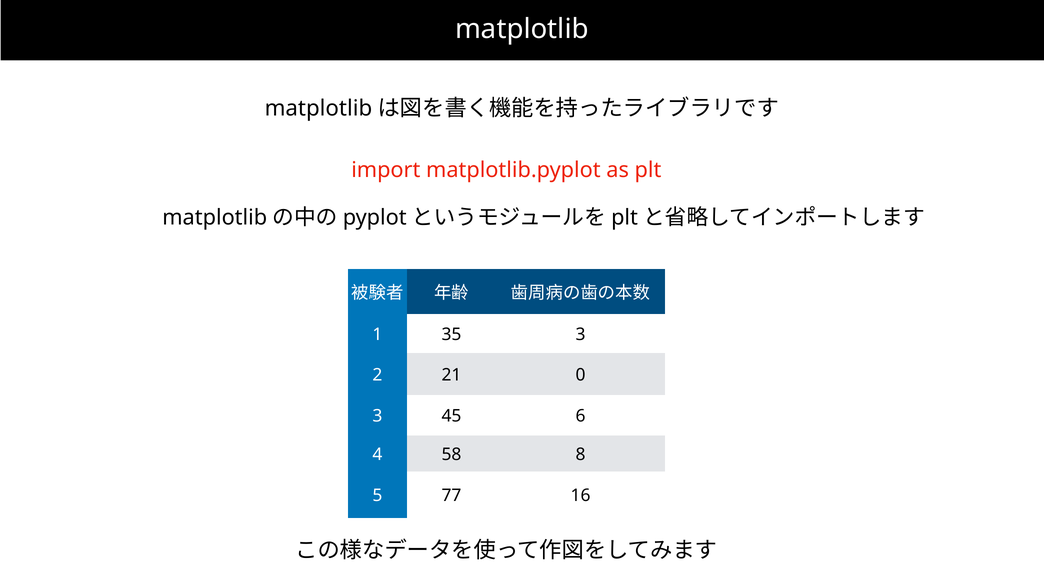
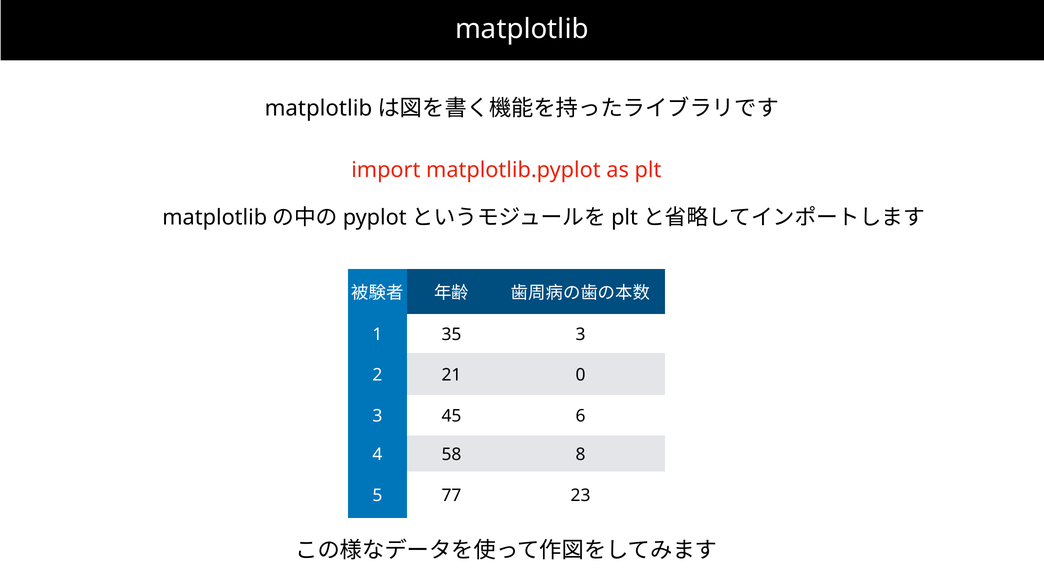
16: 16 -> 23 (581, 496)
